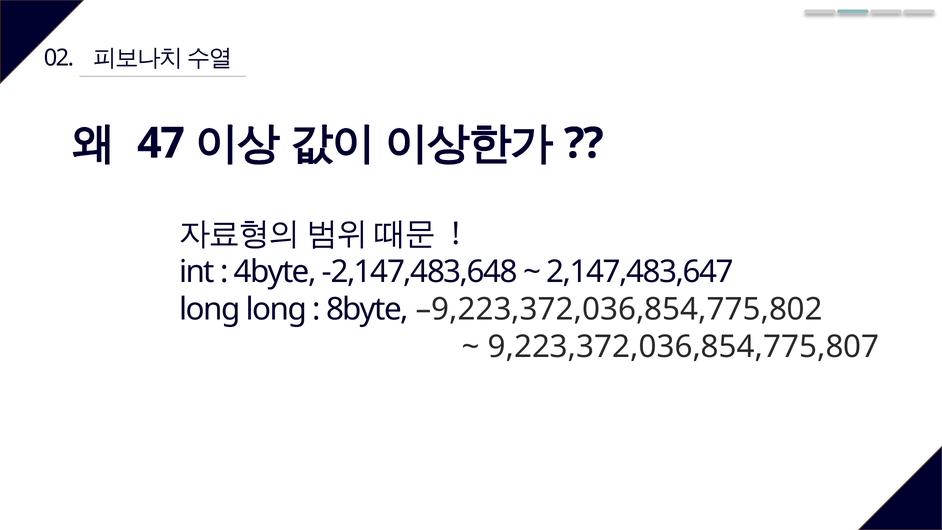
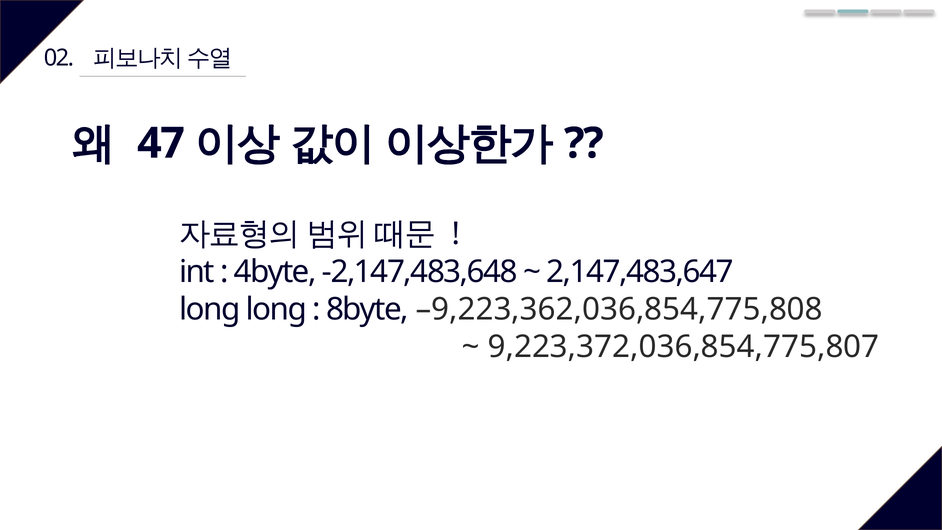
–9,223,372,036,854,775,802: –9,223,372,036,854,775,802 -> –9,223,362,036,854,775,808 (619, 309)
